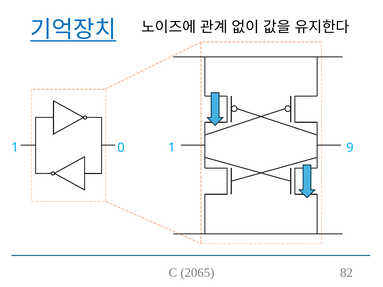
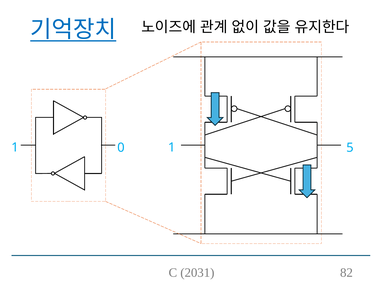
9: 9 -> 5 (350, 148)
2065: 2065 -> 2031 (197, 273)
